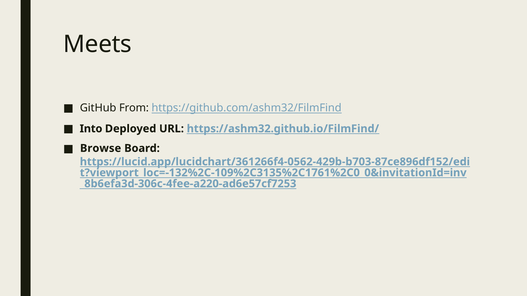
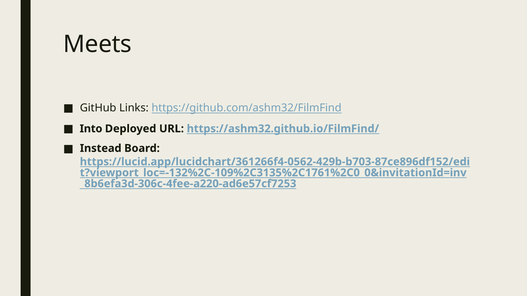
From: From -> Links (134, 108)
Browse: Browse -> Instead (101, 148)
